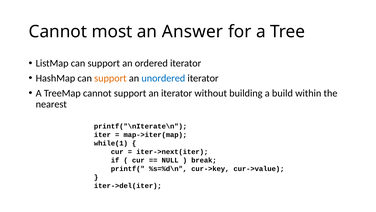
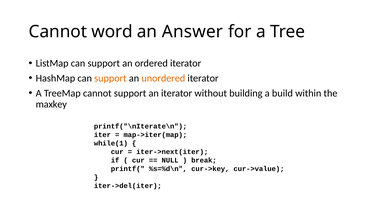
most: most -> word (112, 32)
unordered colour: blue -> orange (163, 78)
nearest: nearest -> maxkey (51, 104)
